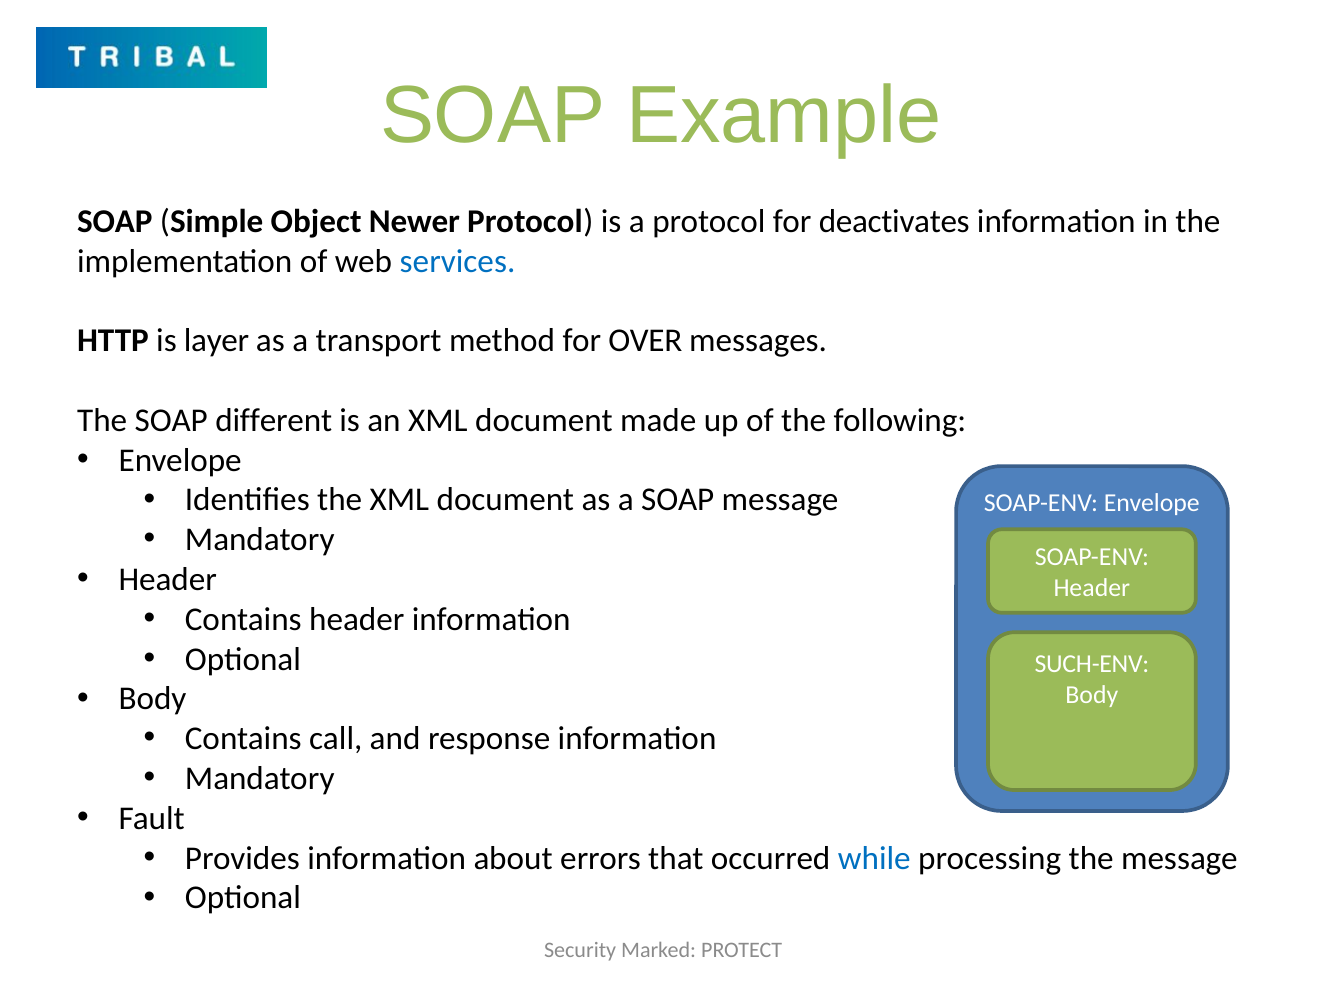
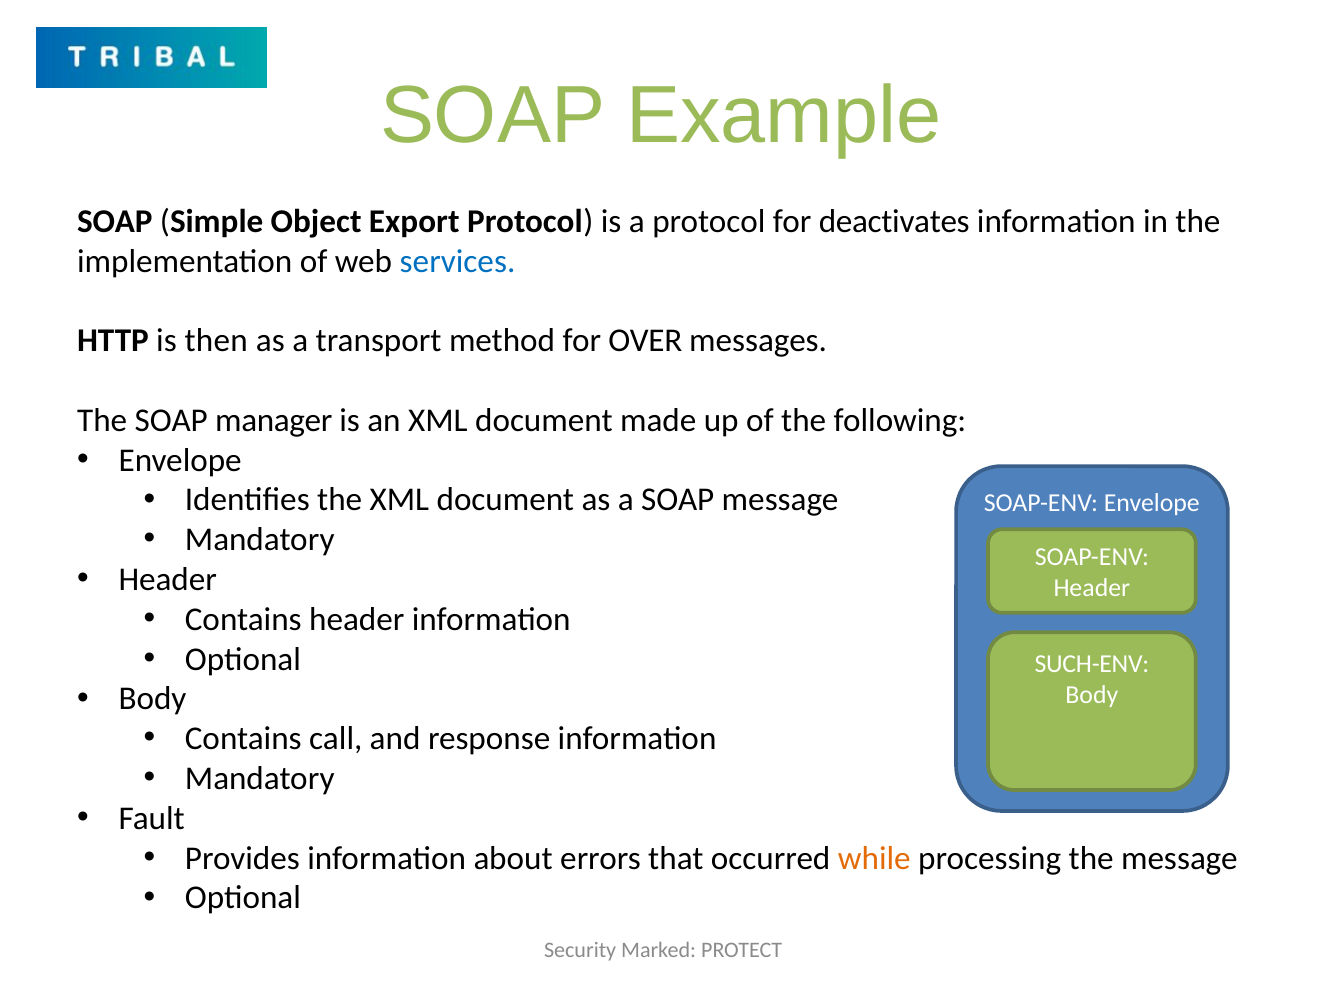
Newer: Newer -> Export (414, 221)
layer: layer -> then (216, 341)
different: different -> manager (274, 420)
while colour: blue -> orange (874, 858)
